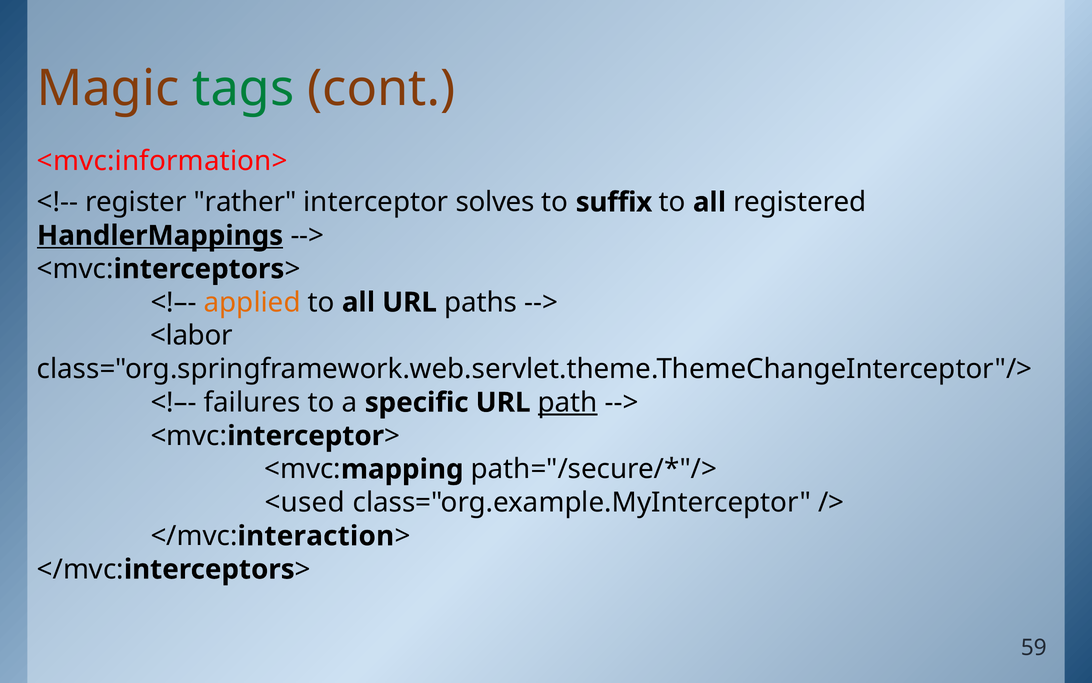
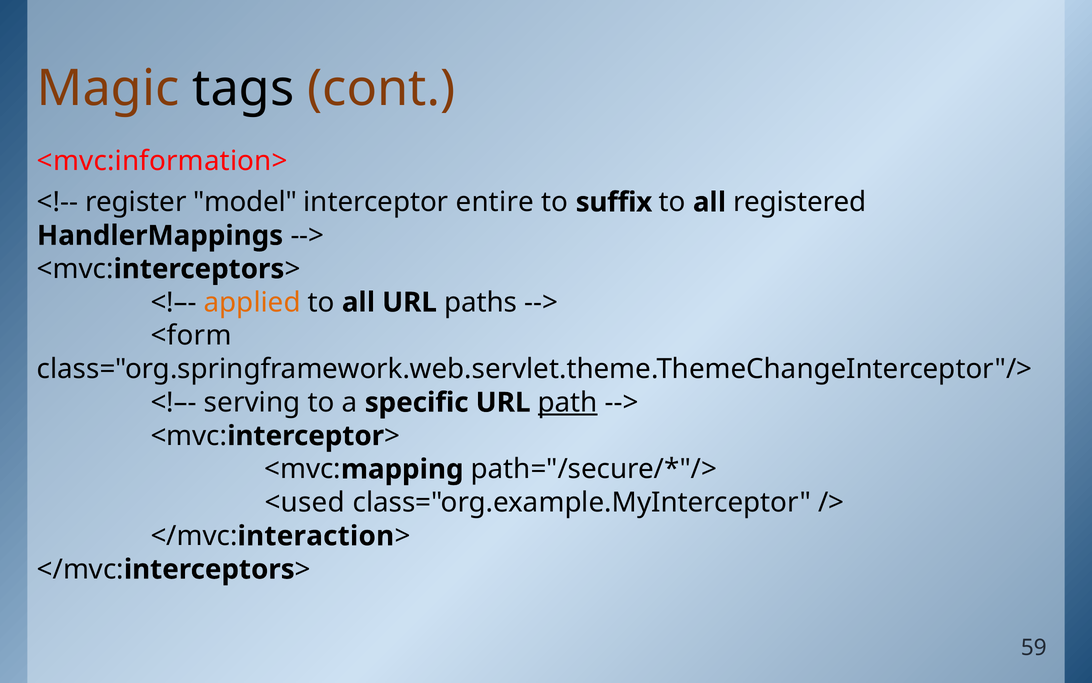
tags colour: green -> black (243, 88)
rather: rather -> model (245, 202)
solves: solves -> entire (495, 202)
HandlerMappings underline: present -> none (160, 235)
<labor: <labor -> <form (191, 336)
failures: failures -> serving (252, 402)
